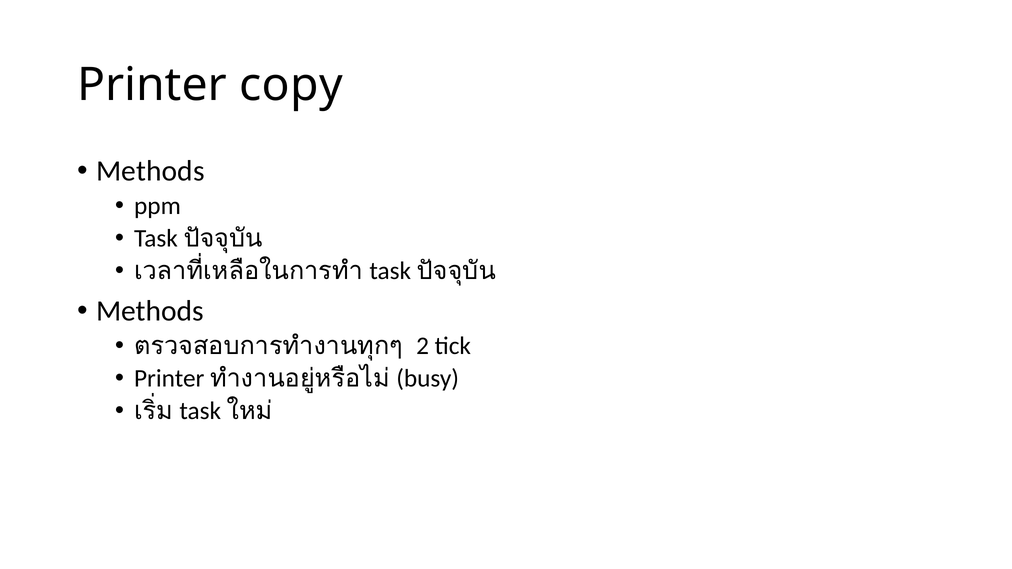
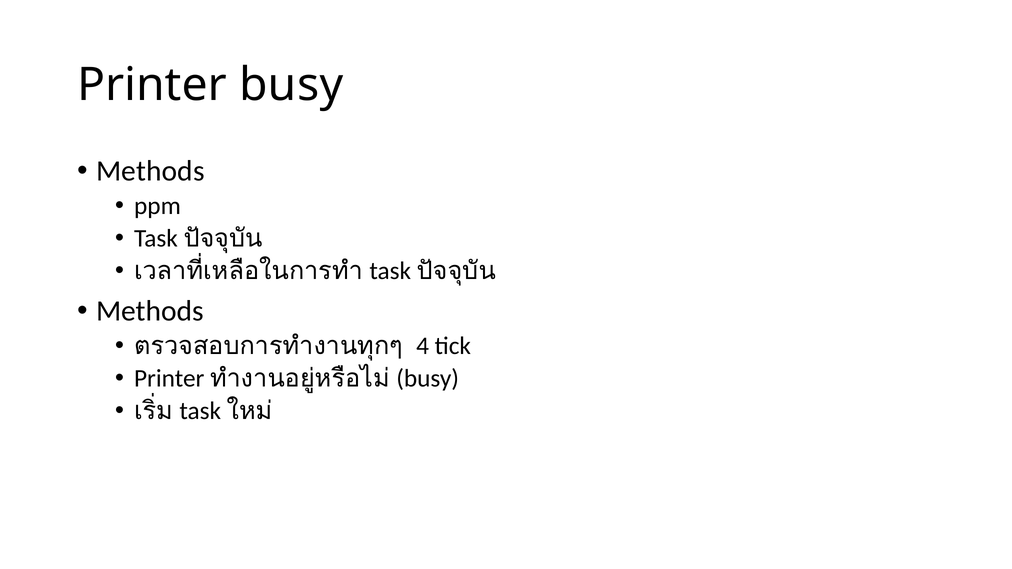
Printer copy: copy -> busy (291, 85)
2: 2 -> 4 (423, 346)
